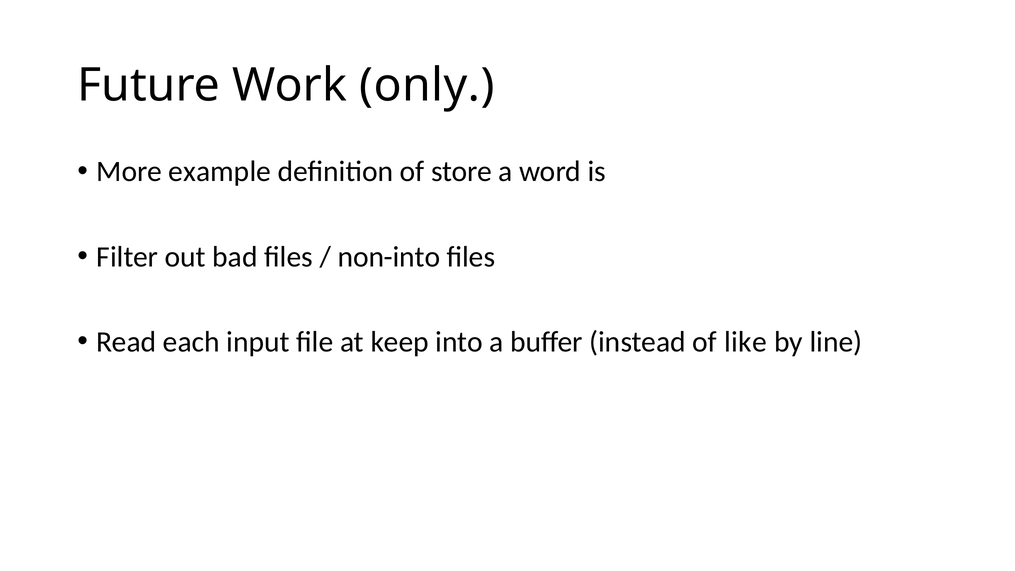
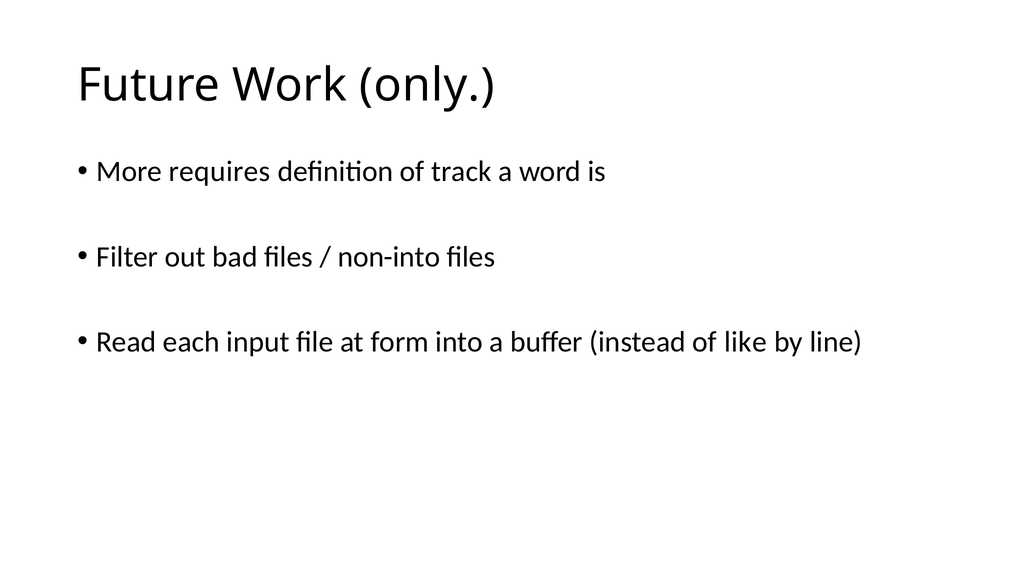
example: example -> requires (220, 172)
store: store -> track (461, 172)
keep: keep -> form (400, 342)
